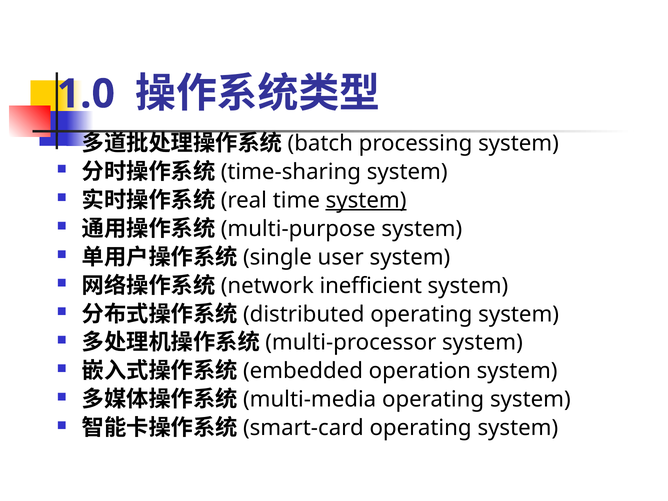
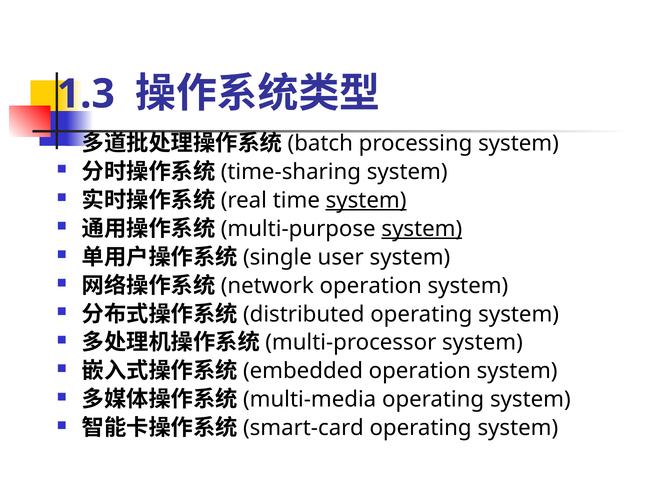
1.0: 1.0 -> 1.3 (86, 94)
system underline: none -> present (422, 229)
inefficient: inefficient -> operation (371, 286)
